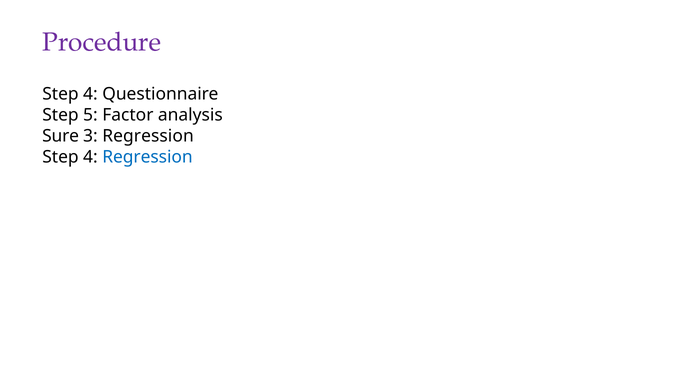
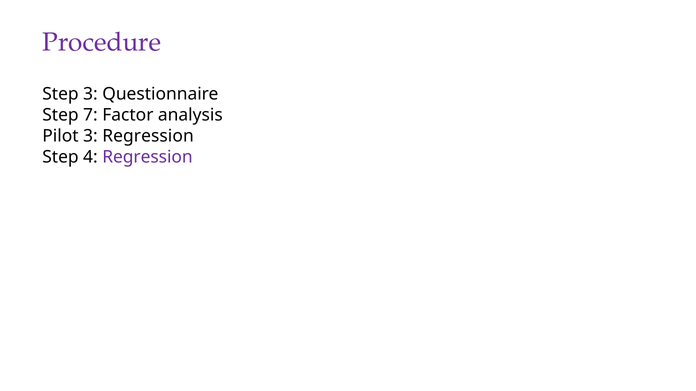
4: 4 -> 3 (90, 94)
5: 5 -> 7 (90, 115)
Sure: Sure -> Pilot (60, 136)
Regression colour: blue -> purple (147, 157)
